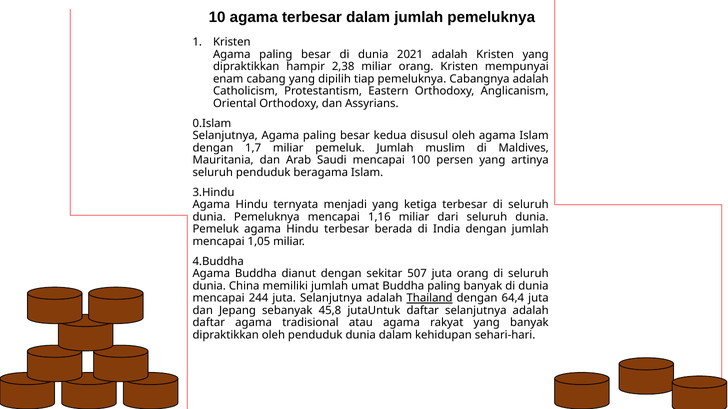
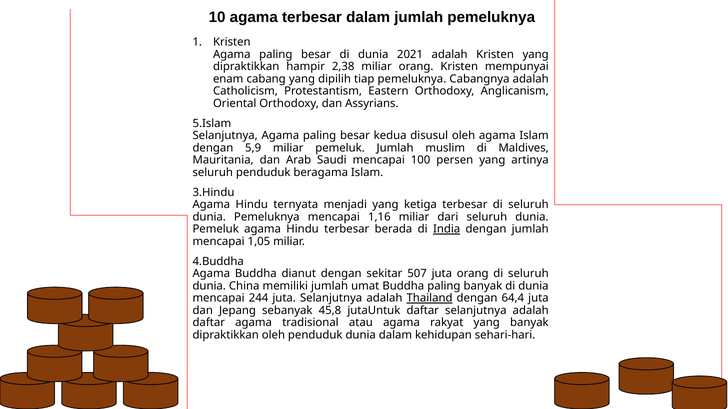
0.Islam: 0.Islam -> 5.Islam (212, 124)
1,7: 1,7 -> 5,9 (253, 148)
India underline: none -> present (447, 229)
